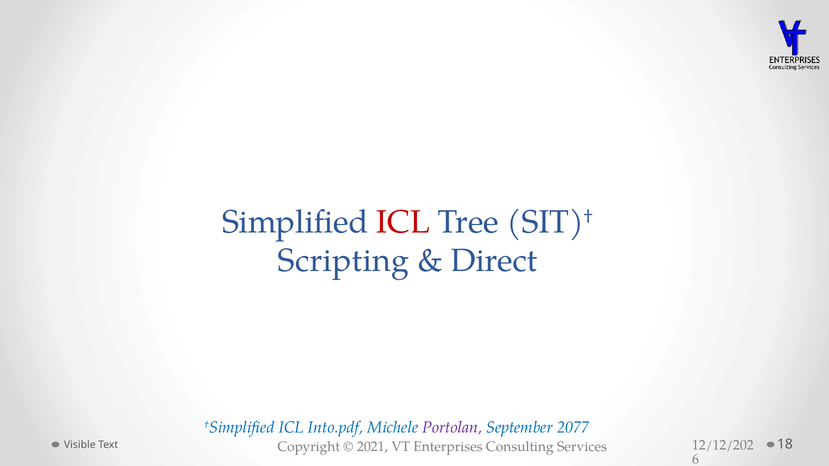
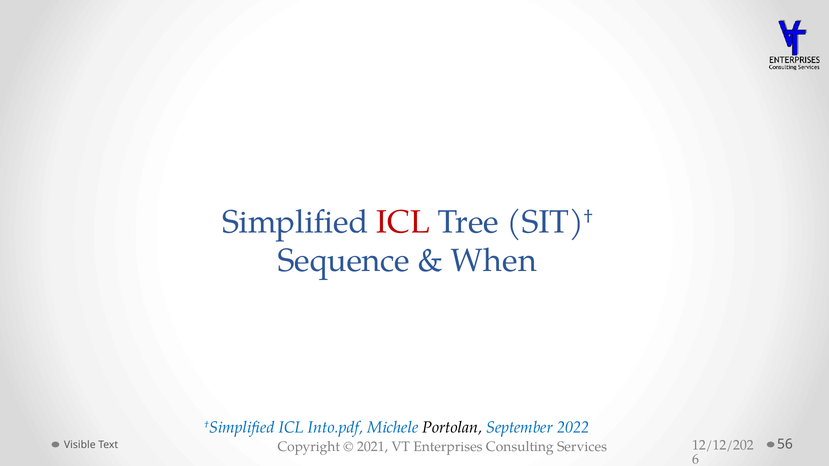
Scripting: Scripting -> Sequence (344, 261)
Direct: Direct -> When (494, 261)
Portolan colour: purple -> black (452, 428)
2077: 2077 -> 2022 (573, 428)
18: 18 -> 56 (785, 444)
